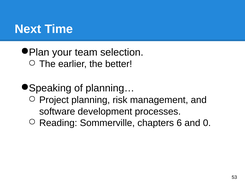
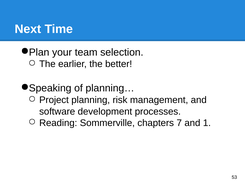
6: 6 -> 7 (179, 123)
0: 0 -> 1 (207, 123)
